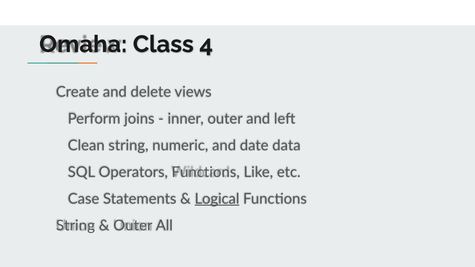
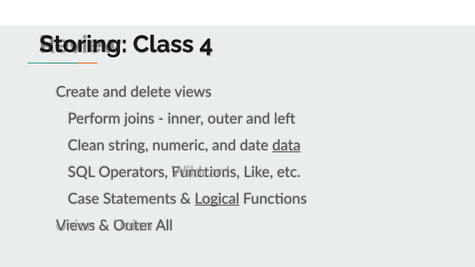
Omaha: Omaha -> Storing (83, 44)
data underline: none -> present (286, 146)
String: String -> Views (76, 226)
